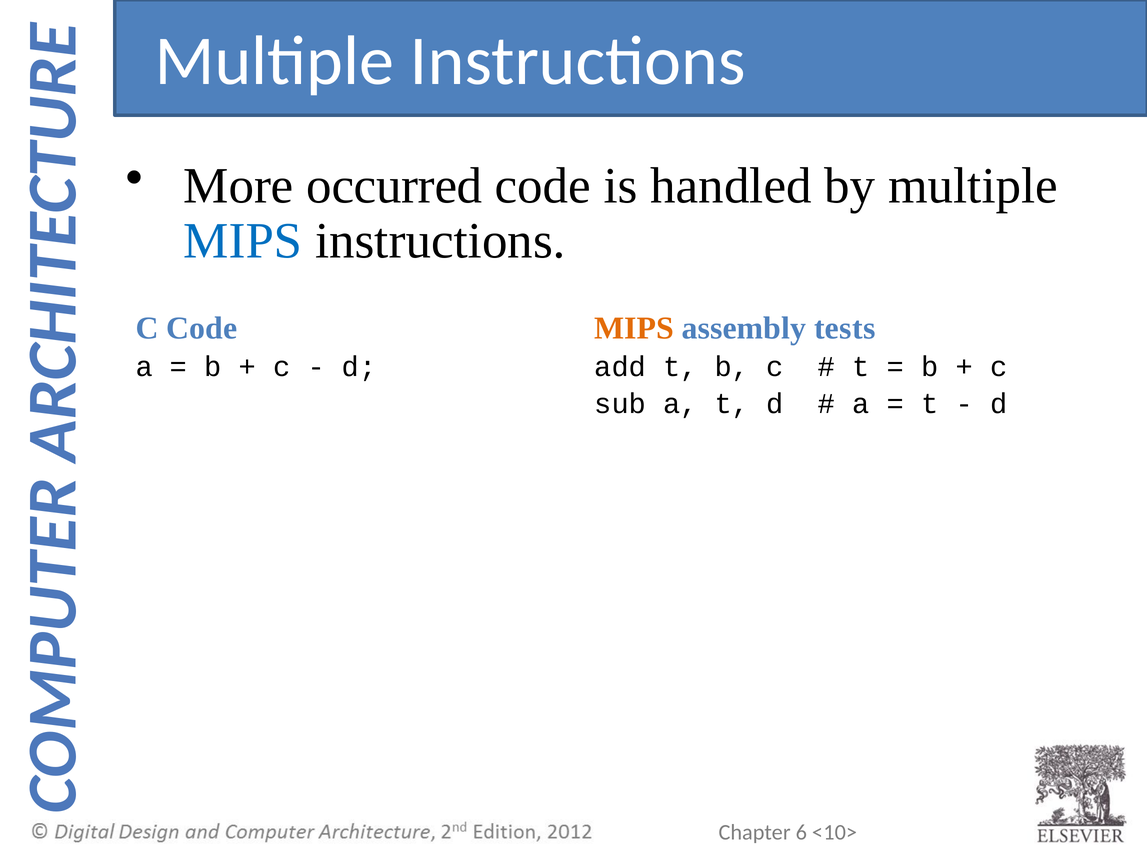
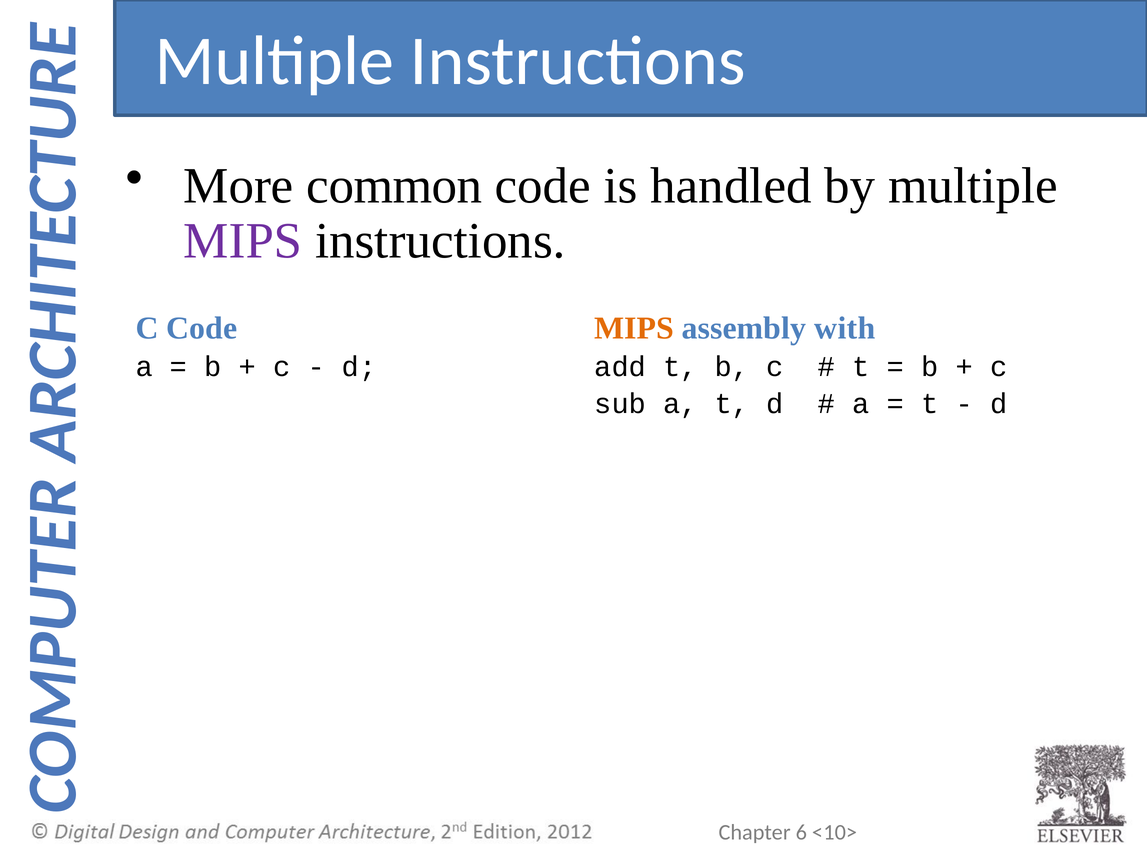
occurred: occurred -> common (394, 186)
MIPS colour: blue -> purple (243, 241)
tests: tests -> with (845, 329)
